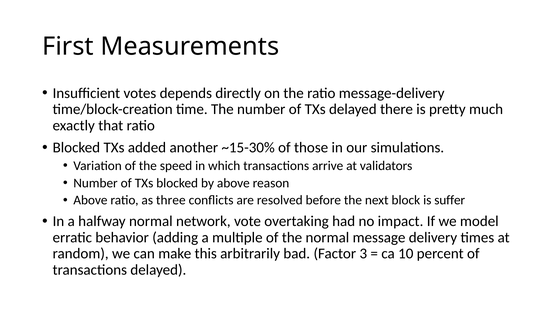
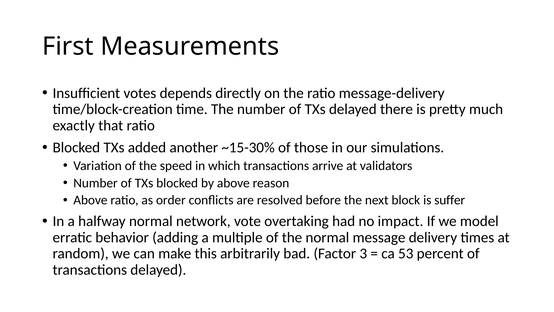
three: three -> order (171, 200)
10: 10 -> 53 (406, 253)
